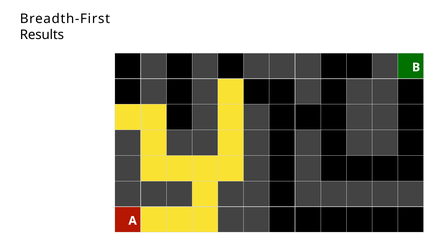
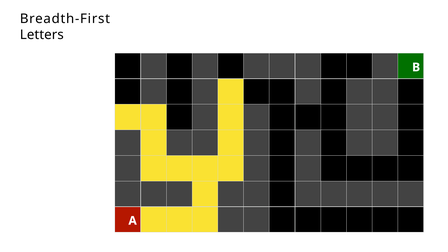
Results: Results -> Letters (42, 35)
